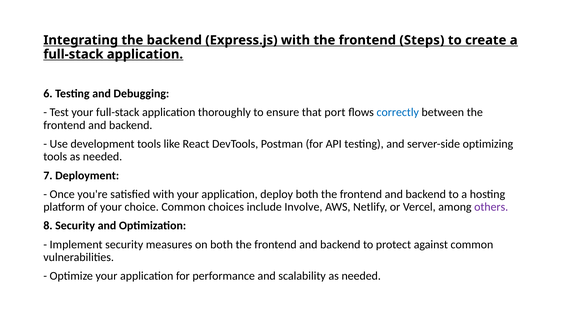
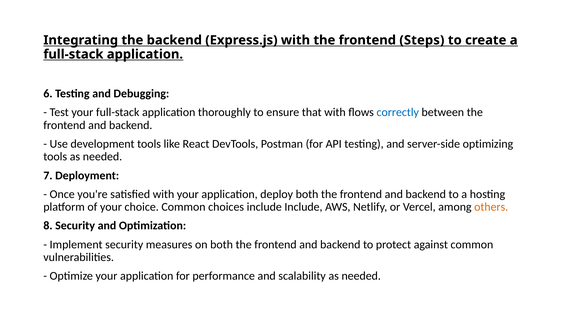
that port: port -> with (335, 112)
include Involve: Involve -> Include (303, 207)
others colour: purple -> orange (491, 207)
